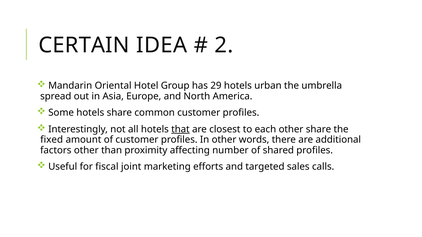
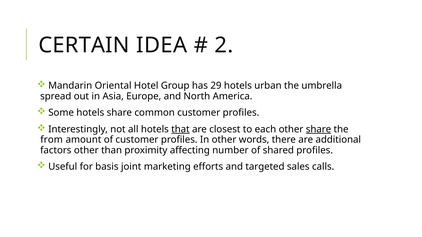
share underline: none -> present (319, 130)
fixed: fixed -> from (52, 140)
fiscal: fiscal -> basis (107, 167)
